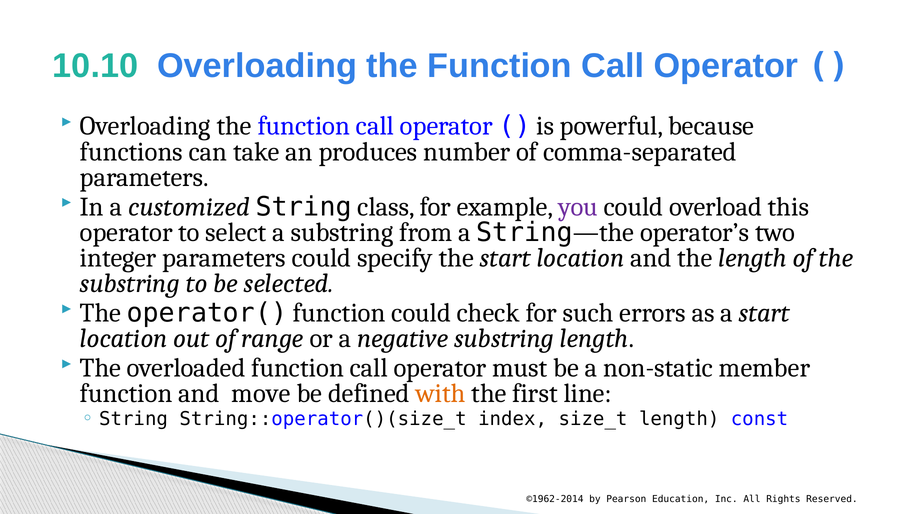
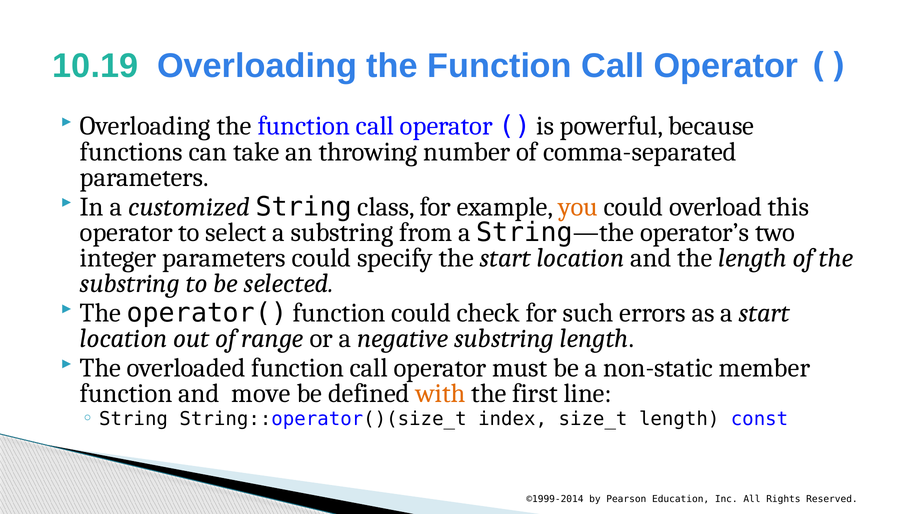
10.10: 10.10 -> 10.19 (95, 66)
produces: produces -> throwing (368, 152)
you colour: purple -> orange (578, 207)
©1962-2014: ©1962-2014 -> ©1999-2014 (555, 499)
